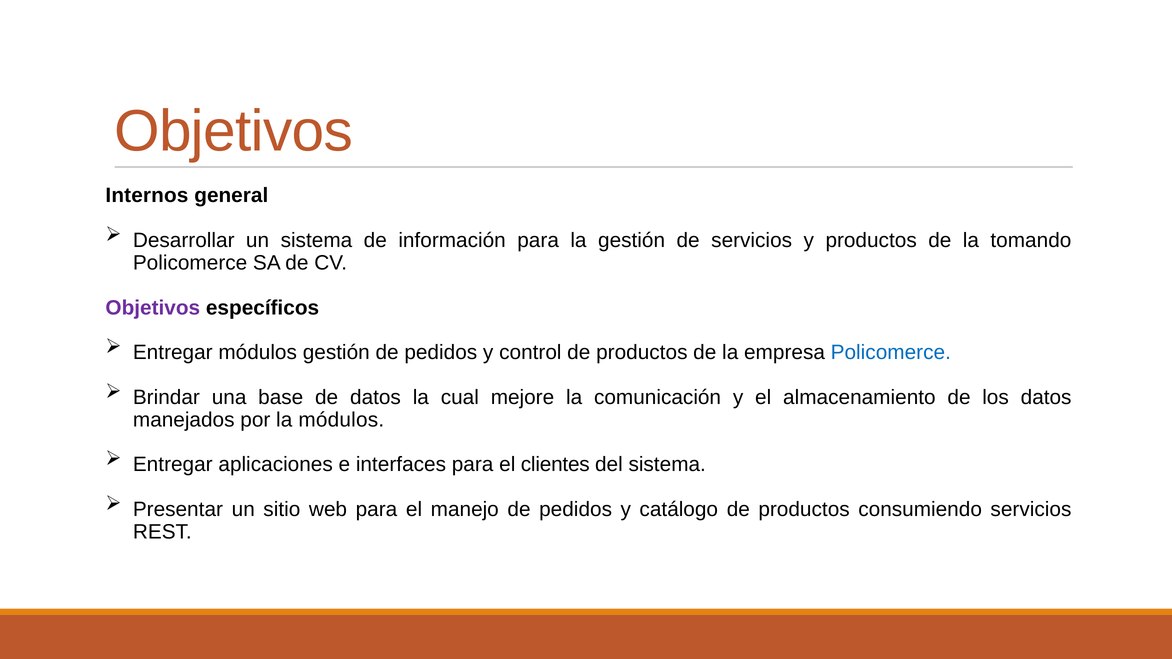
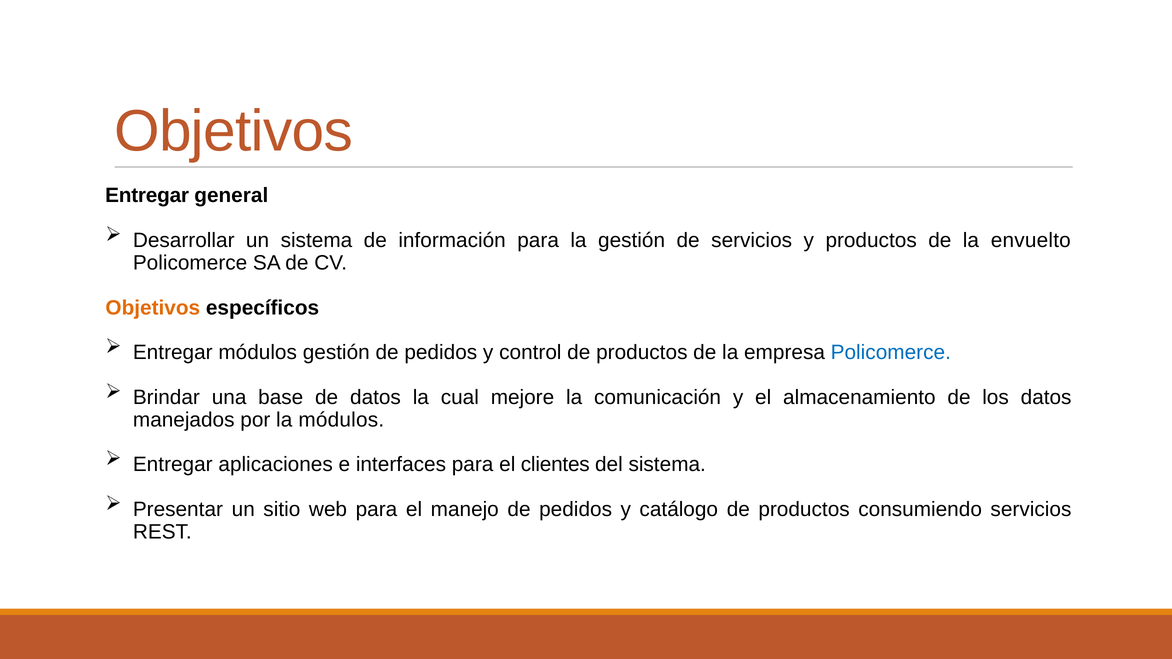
Internos: Internos -> Entregar (147, 196)
tomando: tomando -> envuelto (1031, 241)
Objetivos colour: purple -> orange (153, 308)
